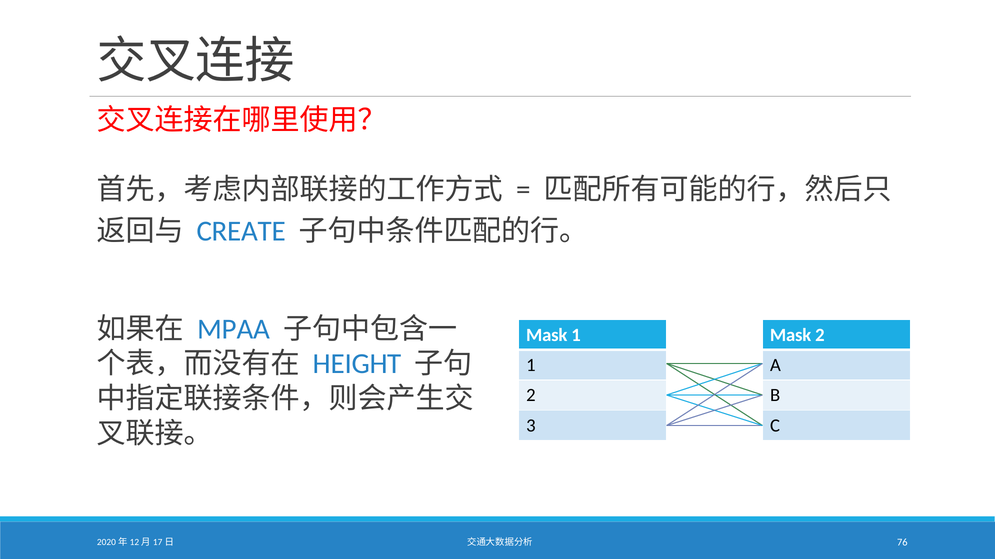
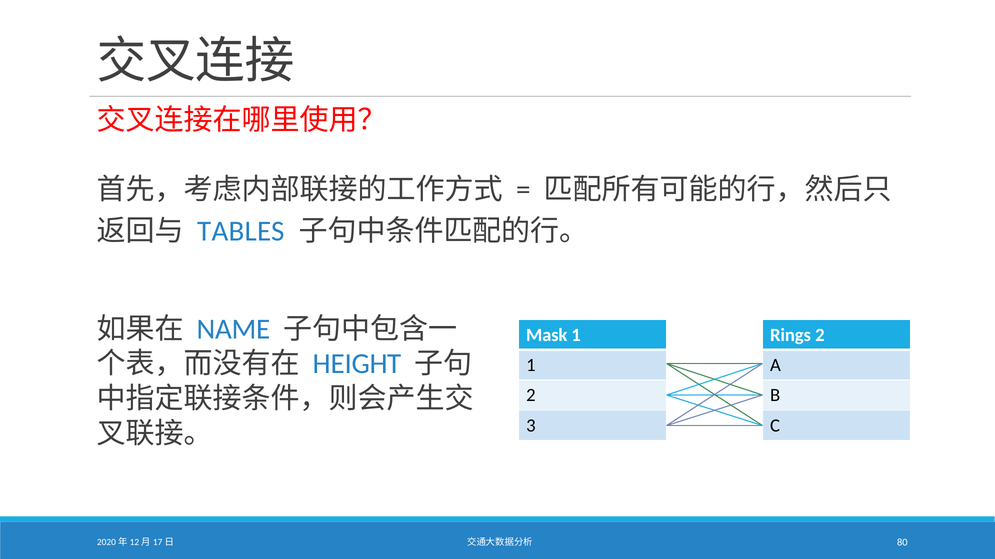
CREATE: CREATE -> TABLES (241, 232)
MPAA: MPAA -> NAME (234, 329)
Mask: Mask -> Rings (791, 335)
76: 76 -> 80 (902, 543)
